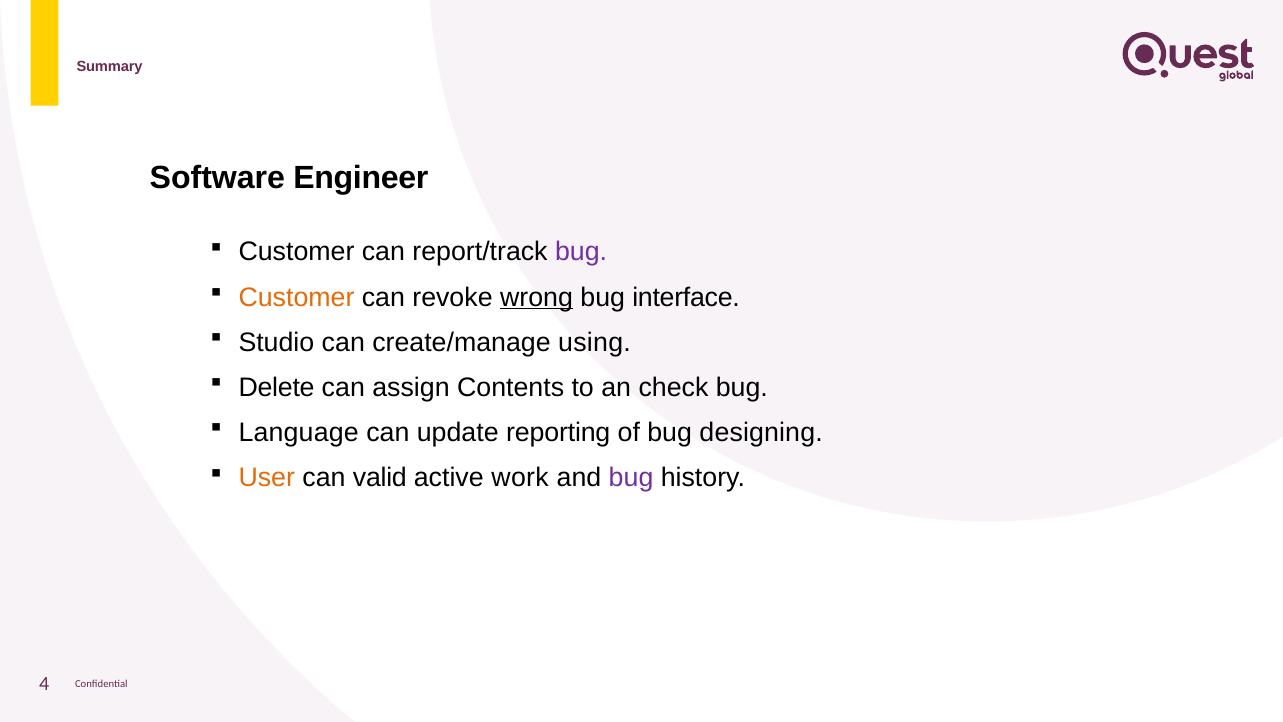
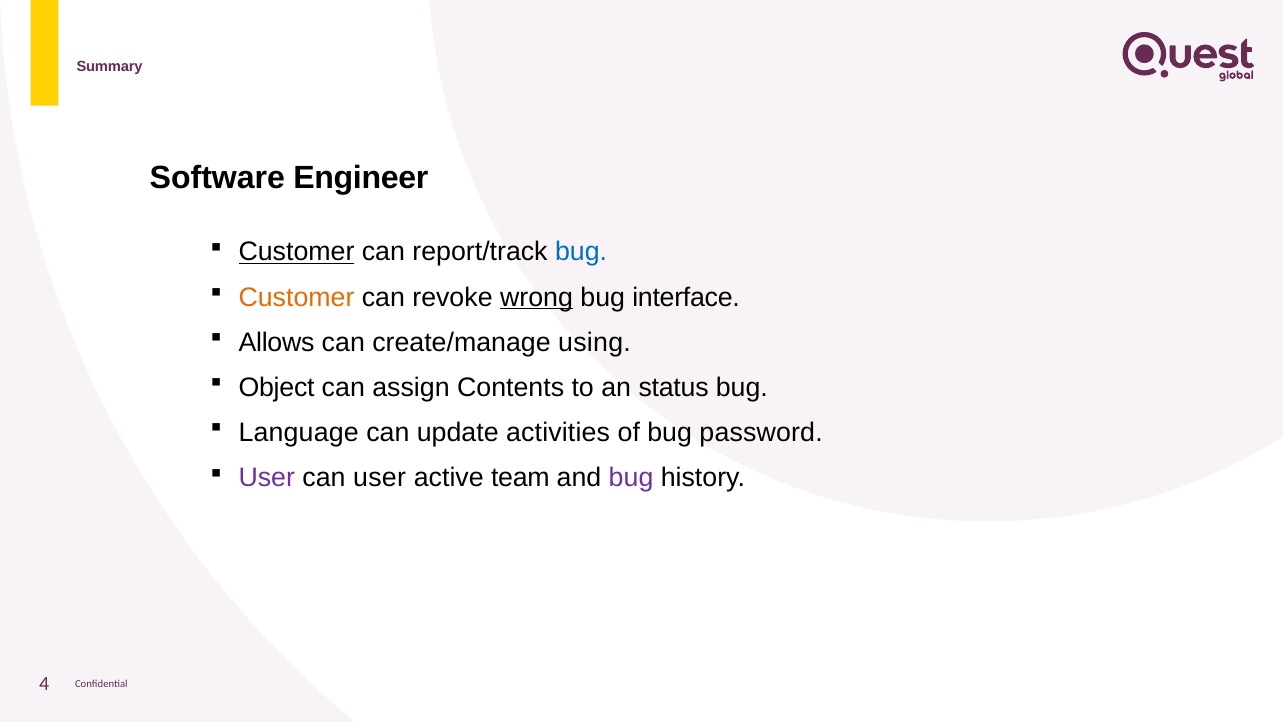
Customer underline: none -> present (296, 252)
bug colour: purple -> blue (581, 252)
Studio: Studio -> Allows (277, 342)
Delete: Delete -> Object (277, 387)
check: check -> status (674, 387)
reporting: reporting -> activities (558, 433)
designing: designing -> password (761, 433)
User colour: orange -> purple (267, 478)
can valid: valid -> user (380, 478)
work: work -> team (520, 478)
